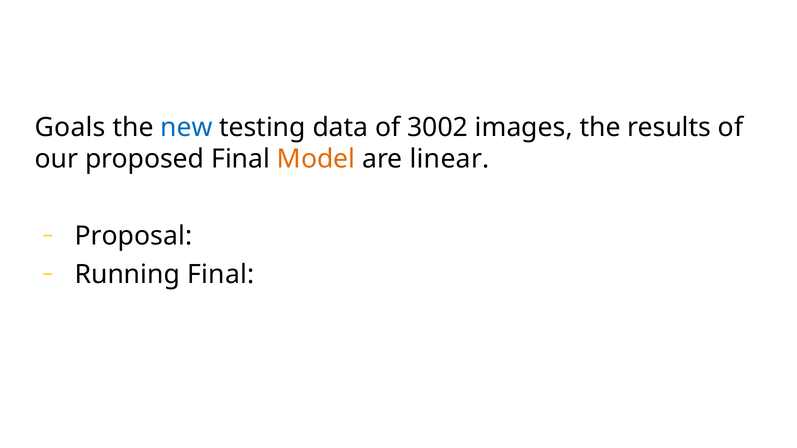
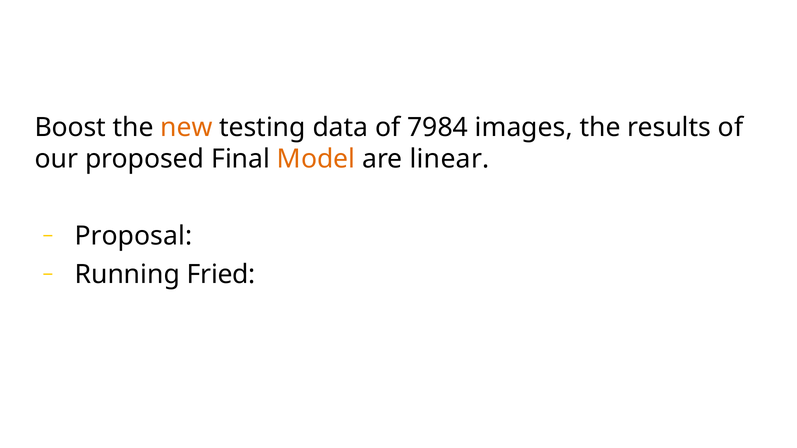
Goals: Goals -> Boost (70, 127)
new colour: blue -> orange (186, 127)
3002: 3002 -> 7984 (438, 127)
Running Final: Final -> Fried (221, 275)
